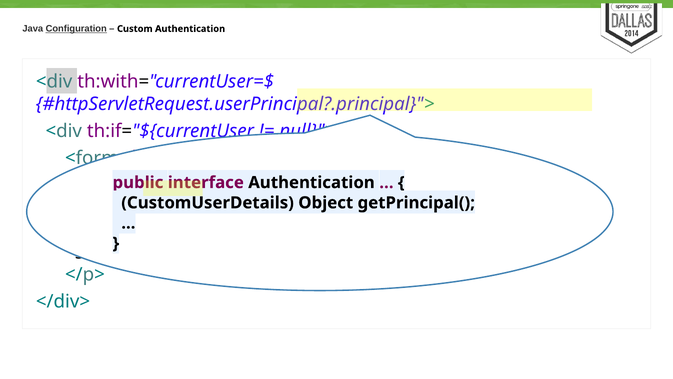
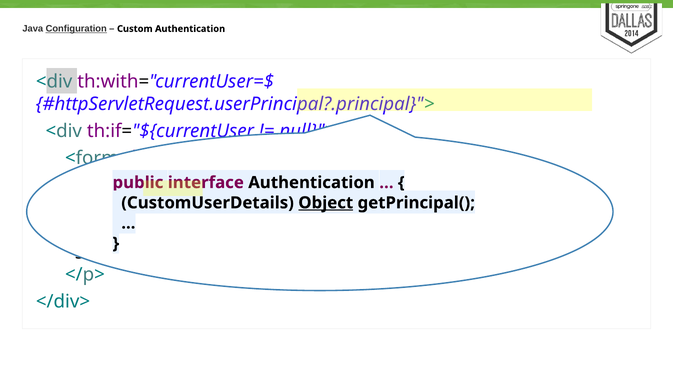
Object underline: none -> present (326, 203)
